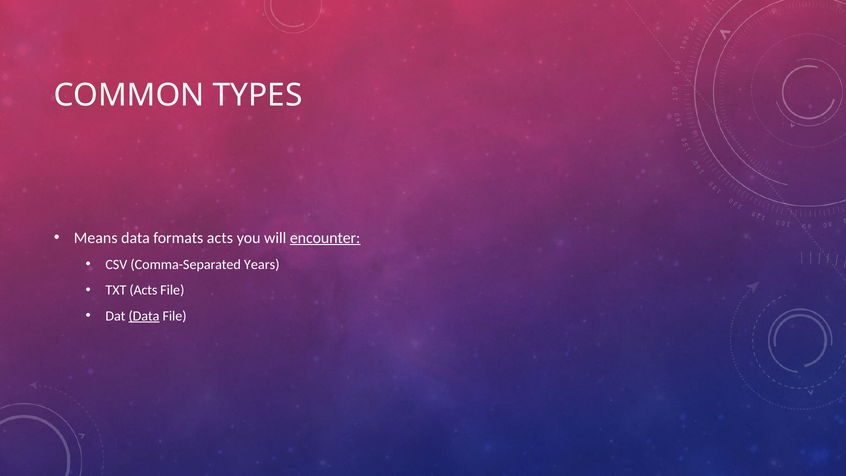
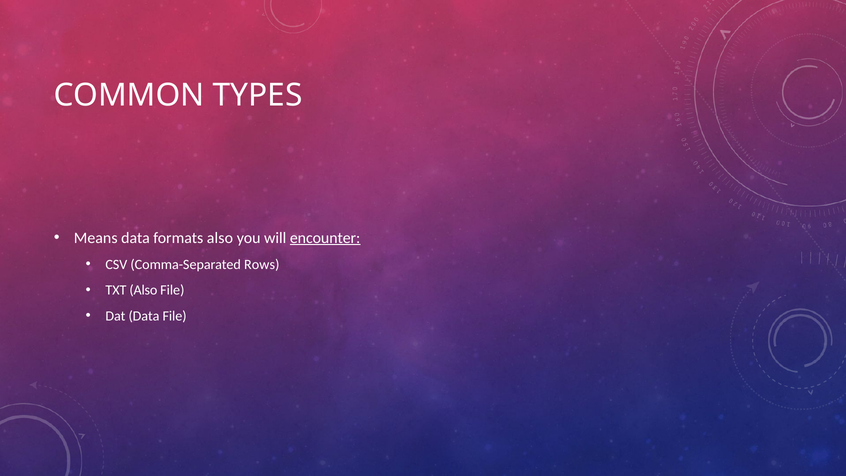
formats acts: acts -> also (220, 238)
Years: Years -> Rows (262, 264)
TXT Acts: Acts -> Also (143, 290)
Data underline: present -> none (144, 316)
